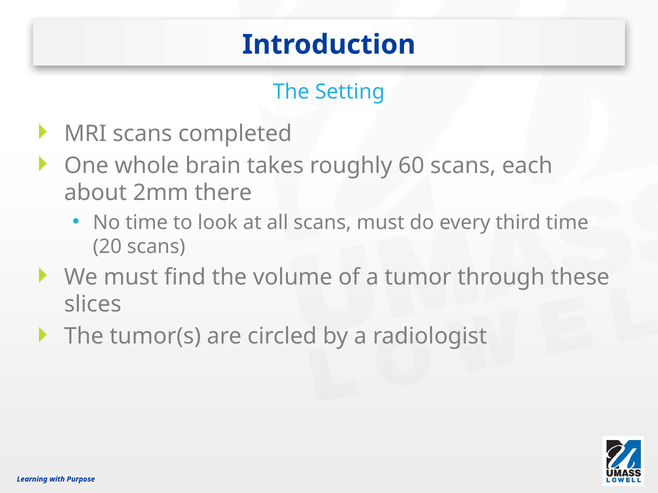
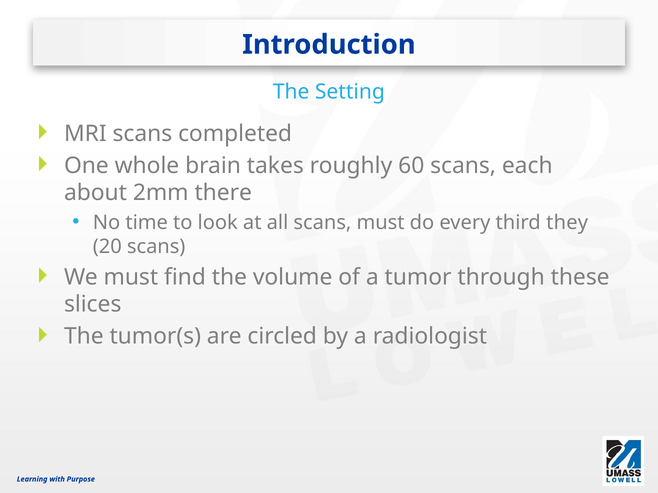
third time: time -> they (567, 223)
